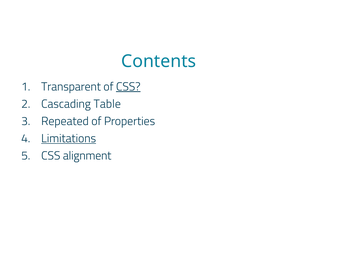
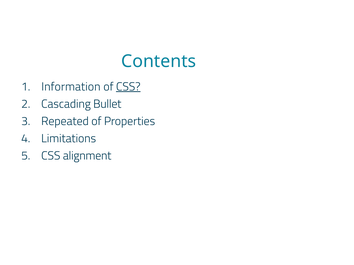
Transparent: Transparent -> Information (71, 87)
Table: Table -> Bullet (107, 104)
Limitations underline: present -> none (69, 139)
